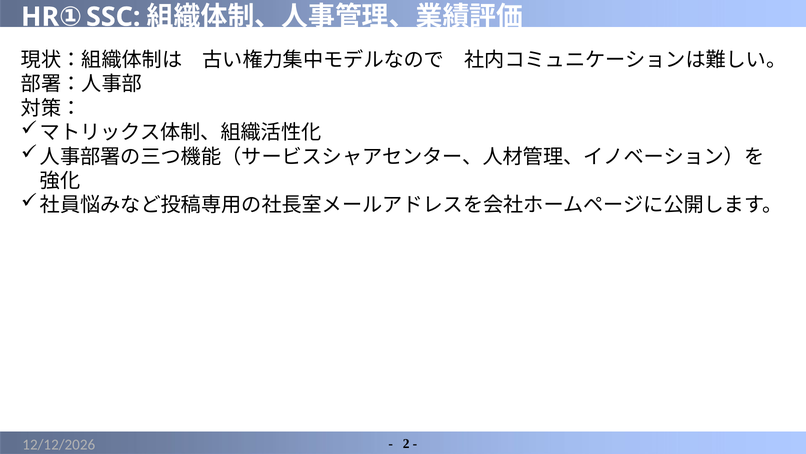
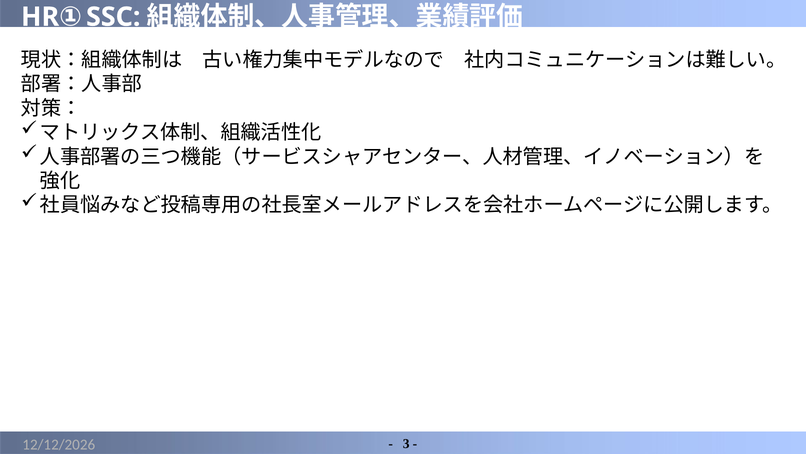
2: 2 -> 3 (406, 443)
